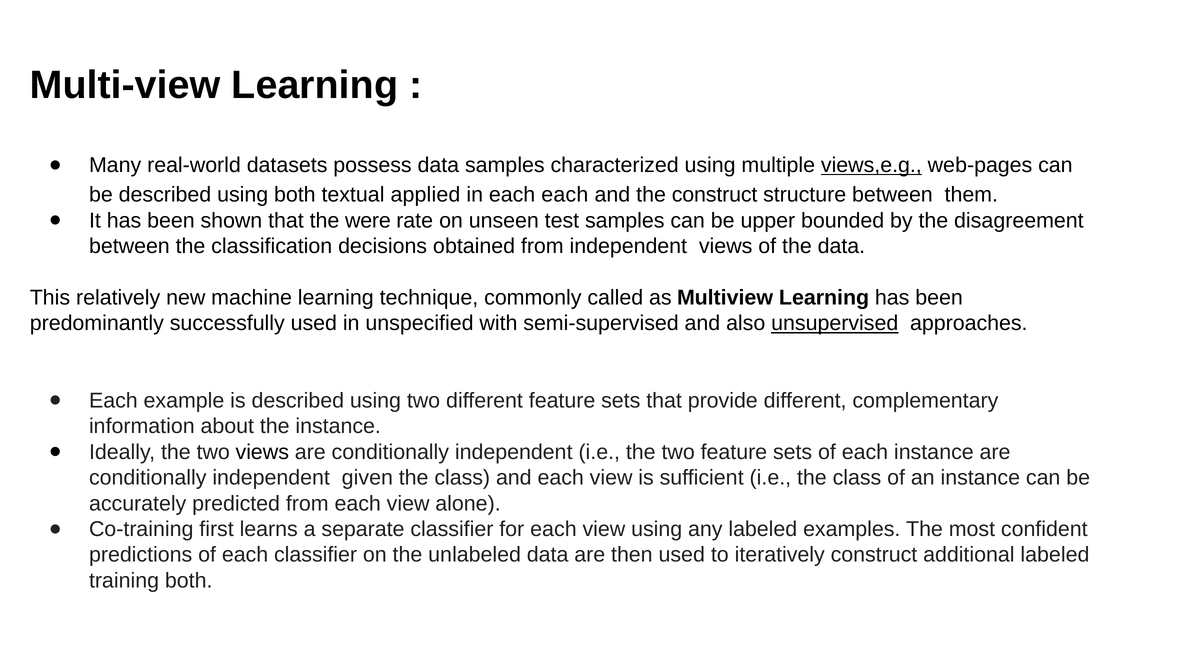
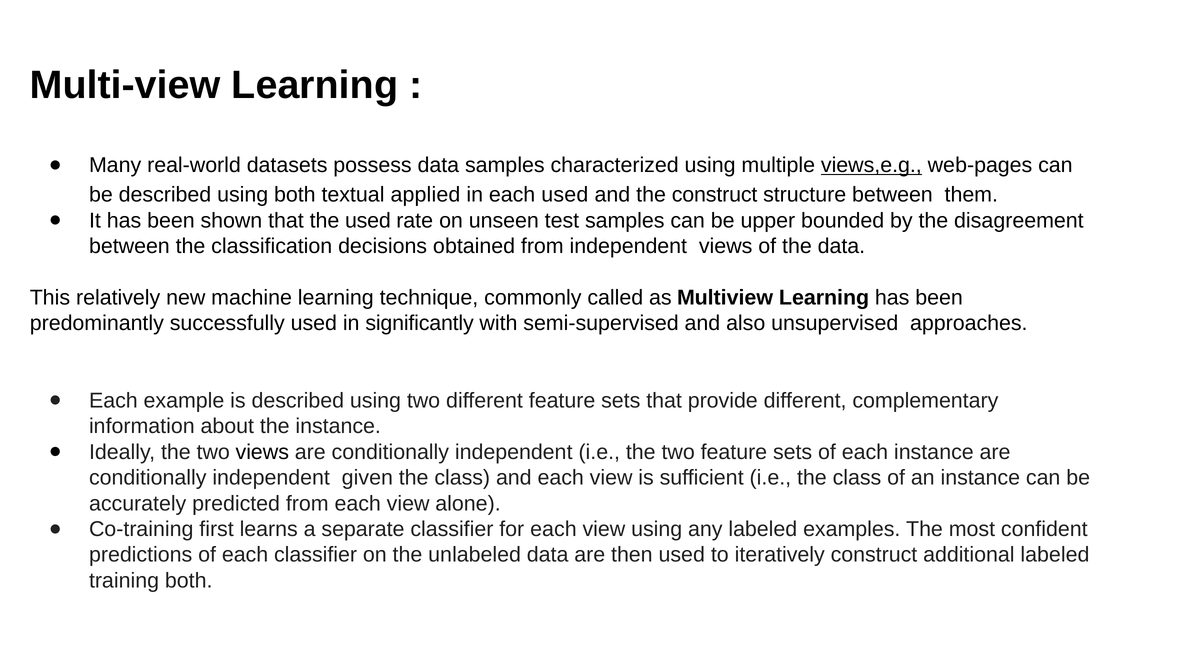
each each: each -> used (565, 195)
the were: were -> used (368, 220)
unspecified: unspecified -> significantly (420, 323)
unsupervised underline: present -> none (835, 323)
